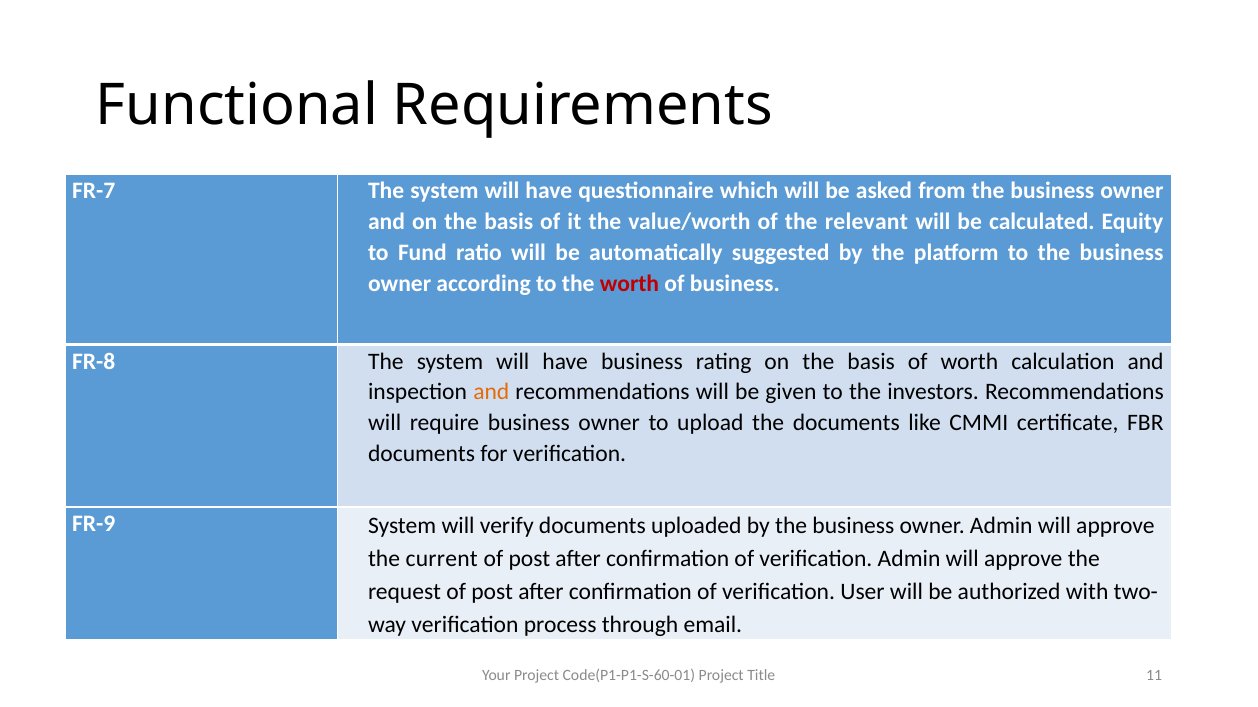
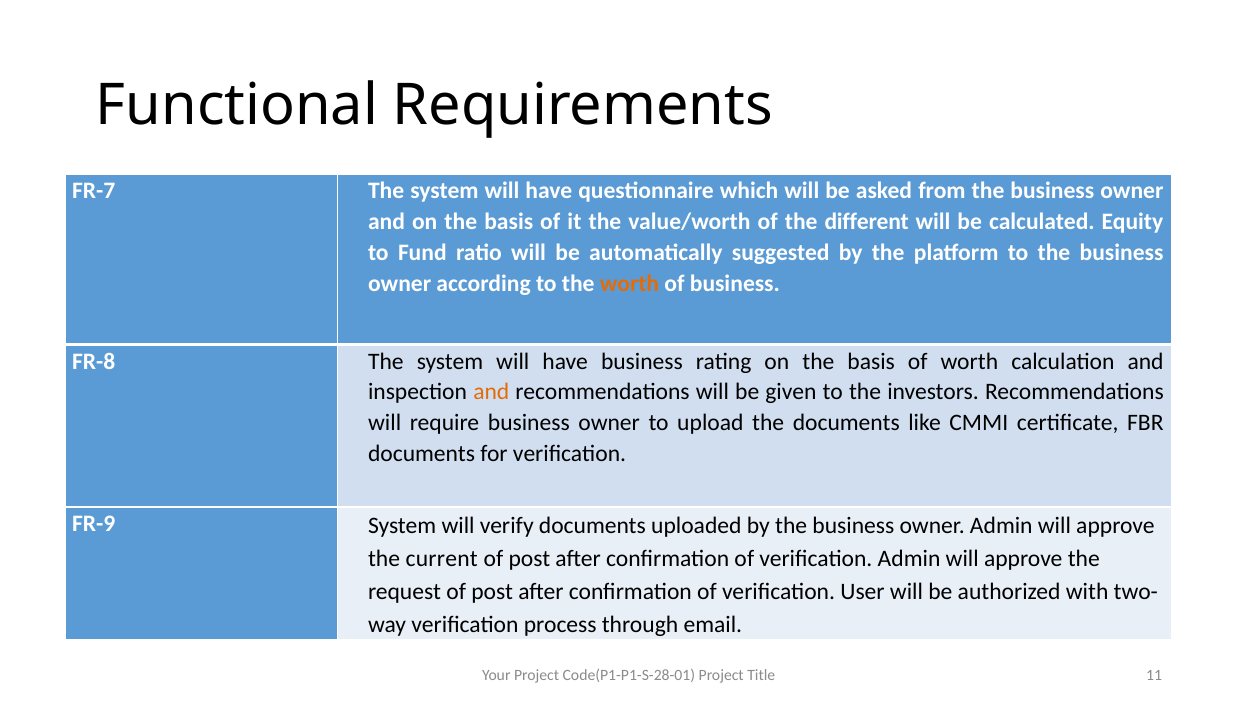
relevant: relevant -> different (867, 222)
worth colour: red -> orange (630, 284)
Code(P1-P1-S-60-01: Code(P1-P1-S-60-01 -> Code(P1-P1-S-28-01 (629, 676)
